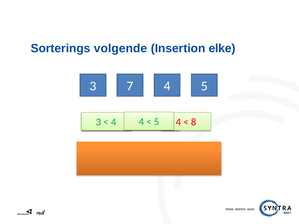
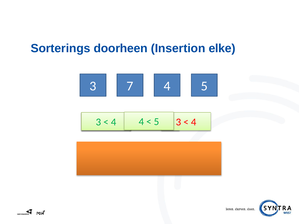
volgende: volgende -> doorheen (121, 48)
4: 4 -> 3 (178, 122)
8: 8 -> 4 (194, 122)
